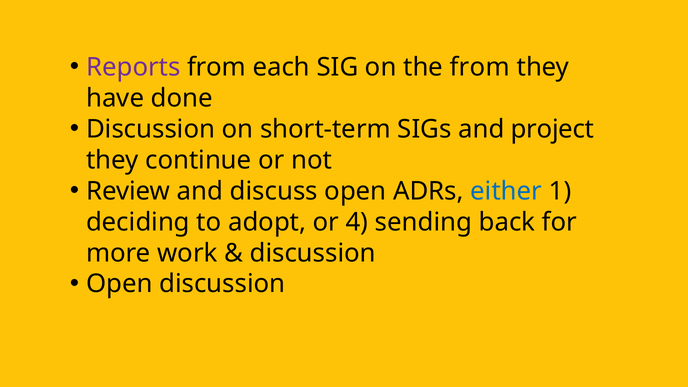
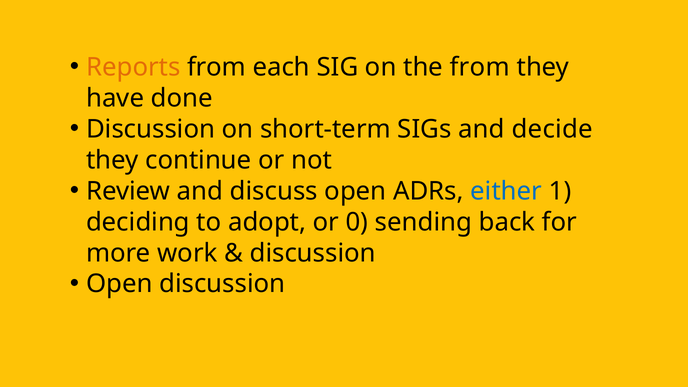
Reports colour: purple -> orange (133, 67)
project: project -> decide (552, 129)
4: 4 -> 0 (357, 222)
